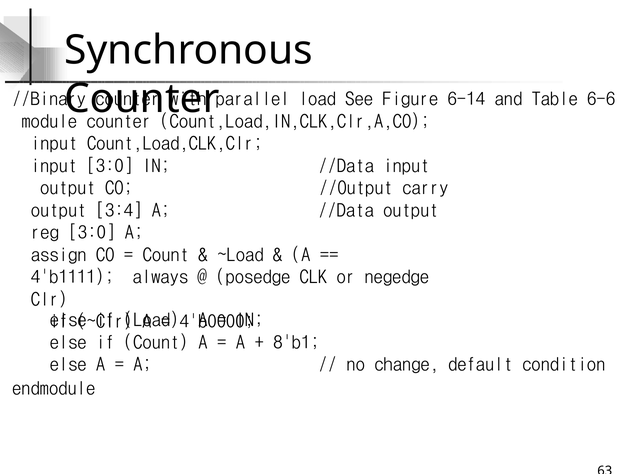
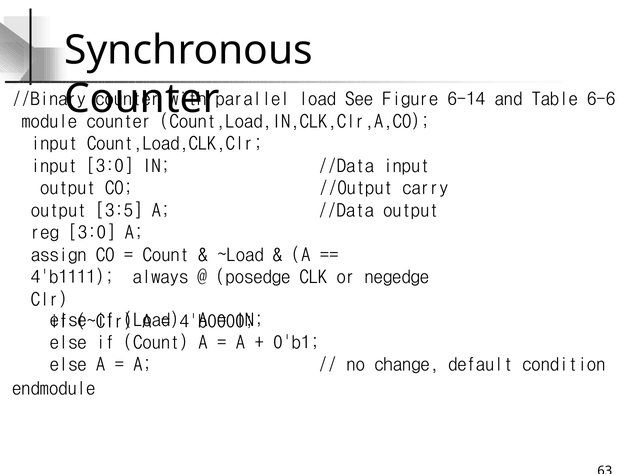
3:4: 3:4 -> 3:5 (119, 211)
8'b1: 8'b1 -> 0'b1 (296, 343)
